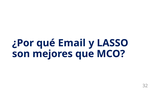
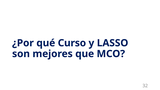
Email: Email -> Curso (72, 43)
